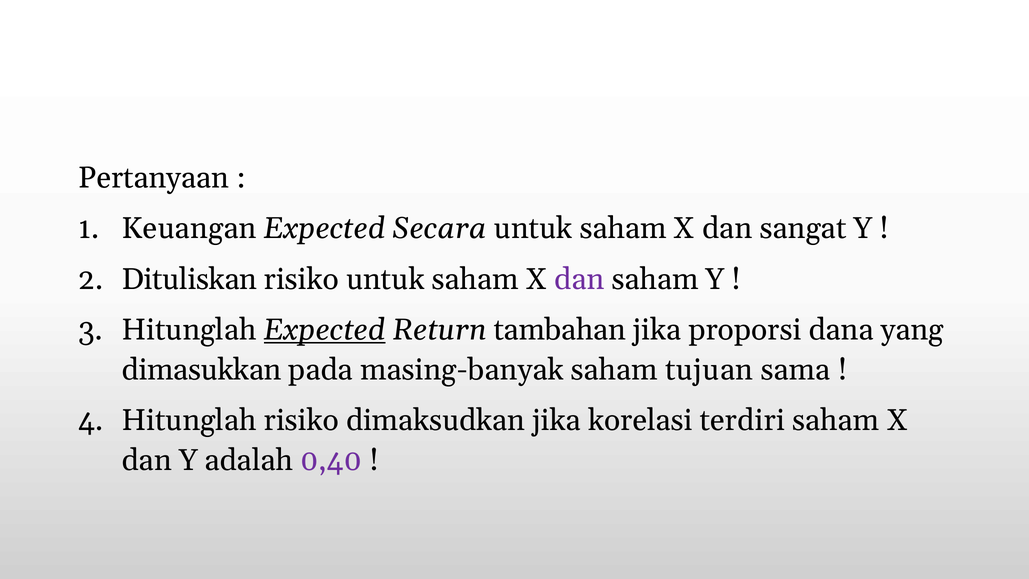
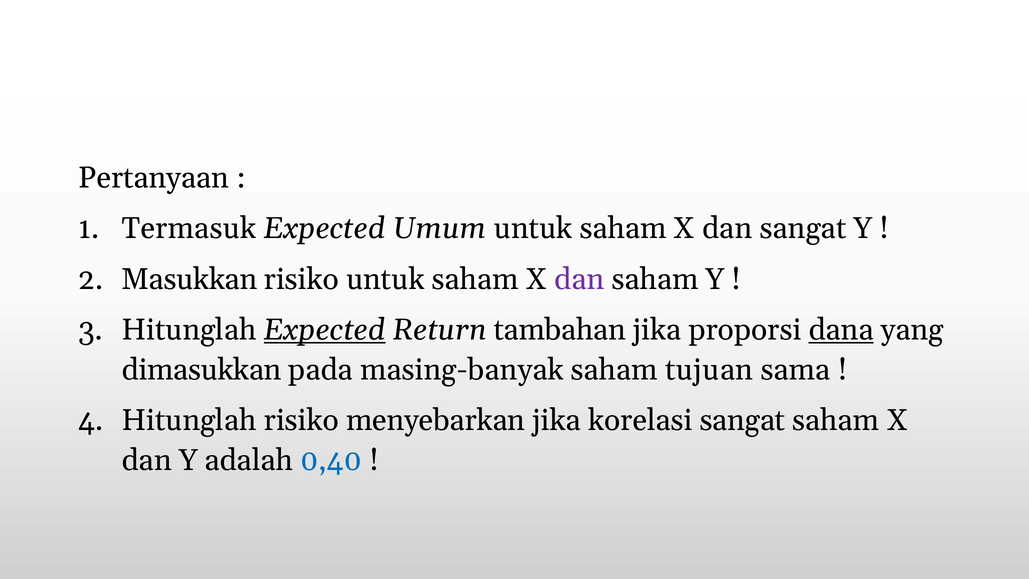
Keuangan: Keuangan -> Termasuk (189, 228)
Secara: Secara -> Umum (439, 228)
Dituliskan: Dituliskan -> Masukkan (189, 279)
dana underline: none -> present (841, 330)
dimaksudkan: dimaksudkan -> menyebarkan (436, 420)
korelasi terdiri: terdiri -> sangat (742, 420)
0,40 colour: purple -> blue (331, 460)
